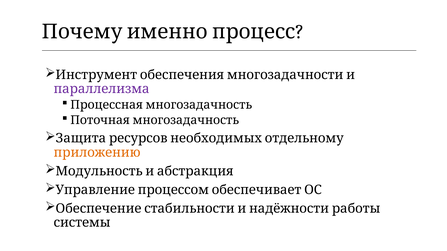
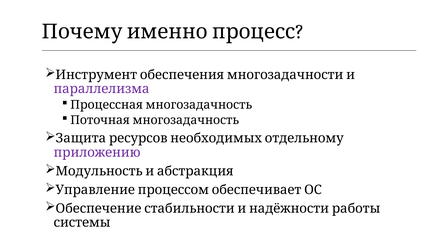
приложению colour: orange -> purple (97, 153)
